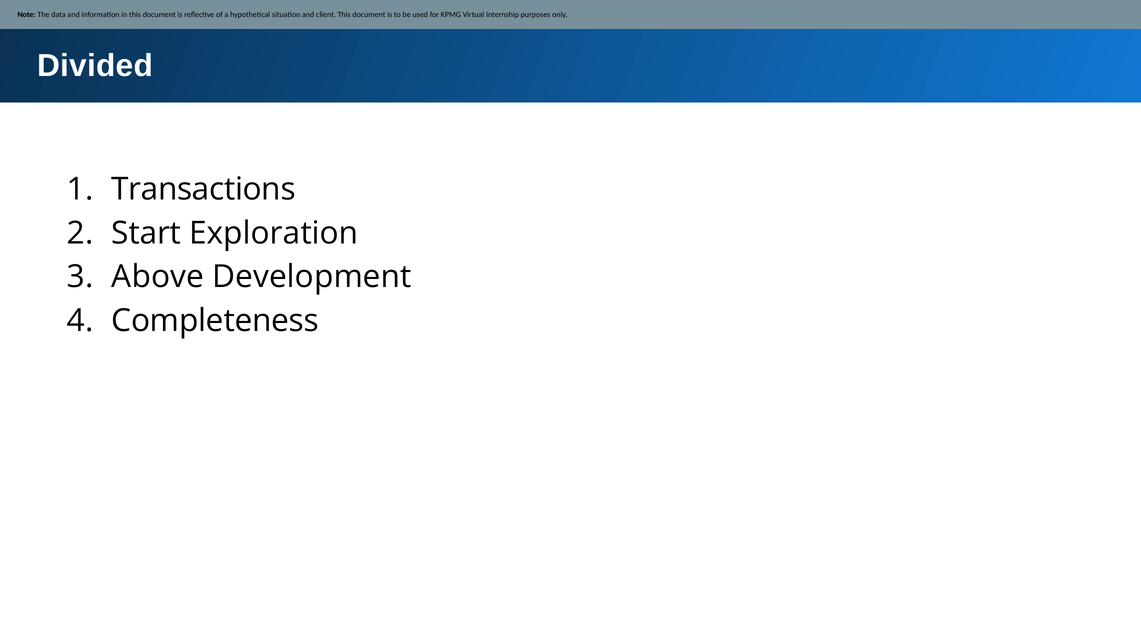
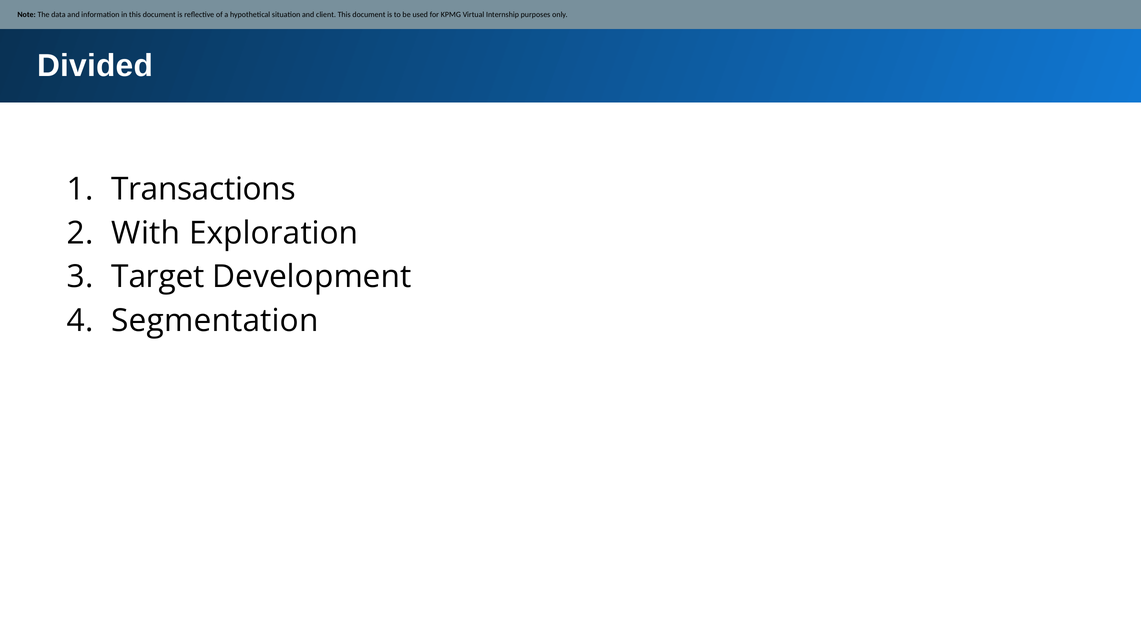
Start: Start -> With (146, 233)
Above: Above -> Target (158, 277)
Completeness: Completeness -> Segmentation (215, 321)
